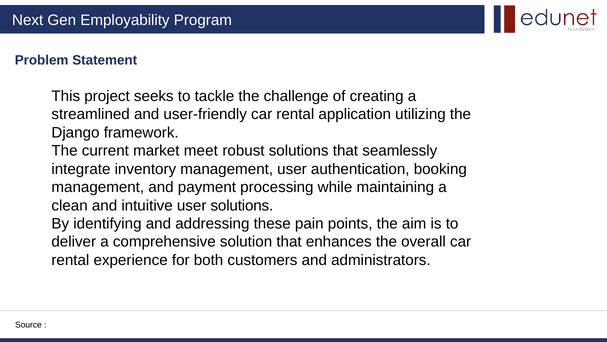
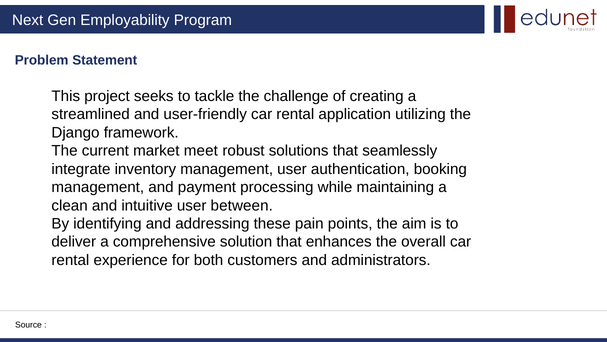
user solutions: solutions -> between (242, 205)
